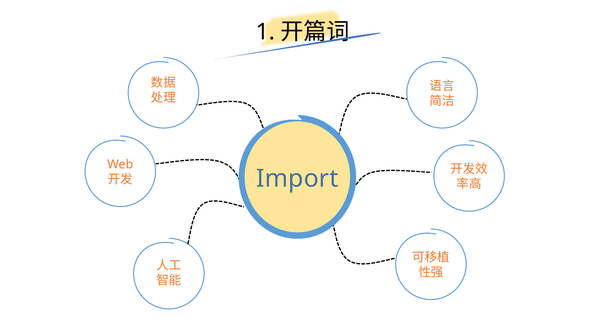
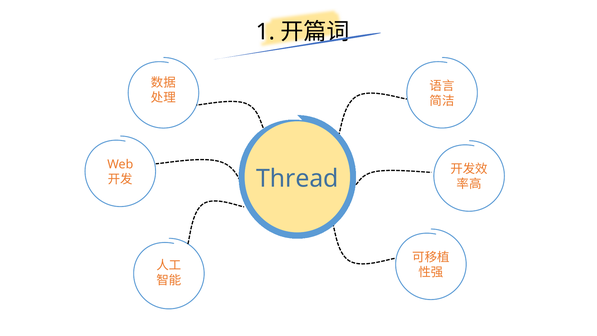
Import: Import -> Thread (297, 178)
